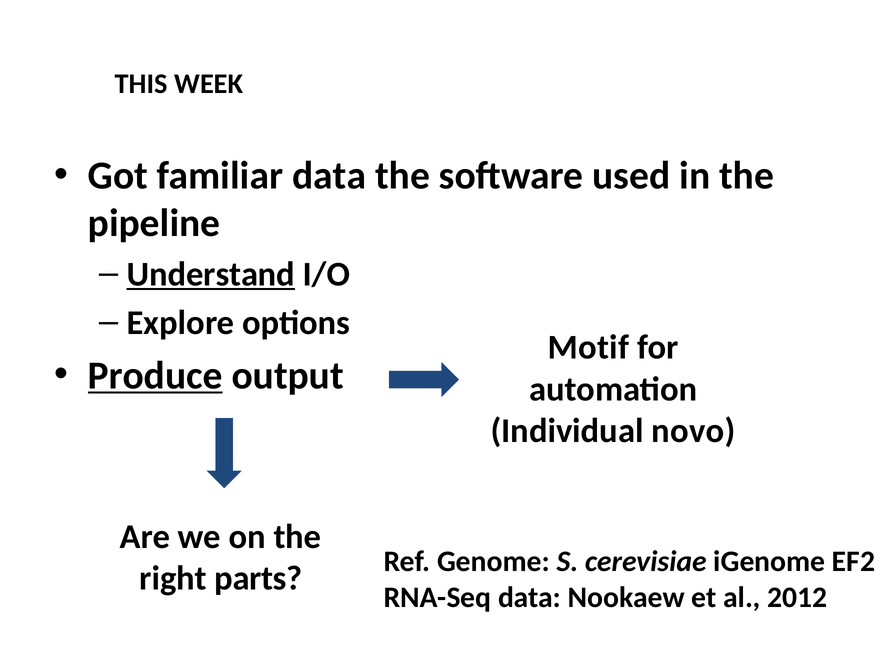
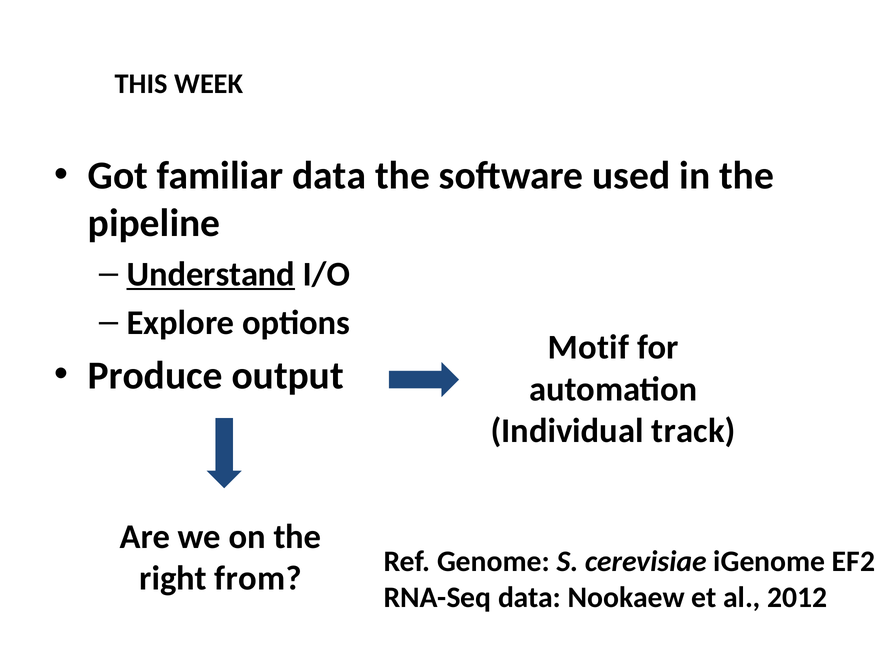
Produce underline: present -> none (155, 375)
novo: novo -> track (694, 430)
parts: parts -> from (258, 578)
